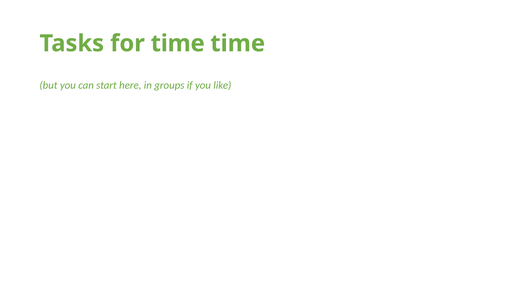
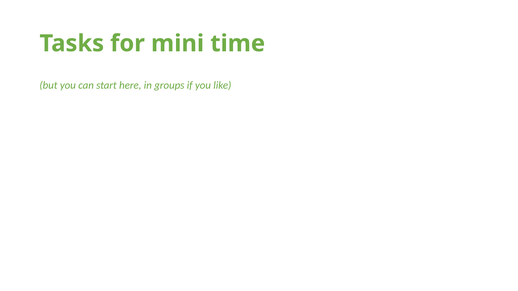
for time: time -> mini (178, 44)
